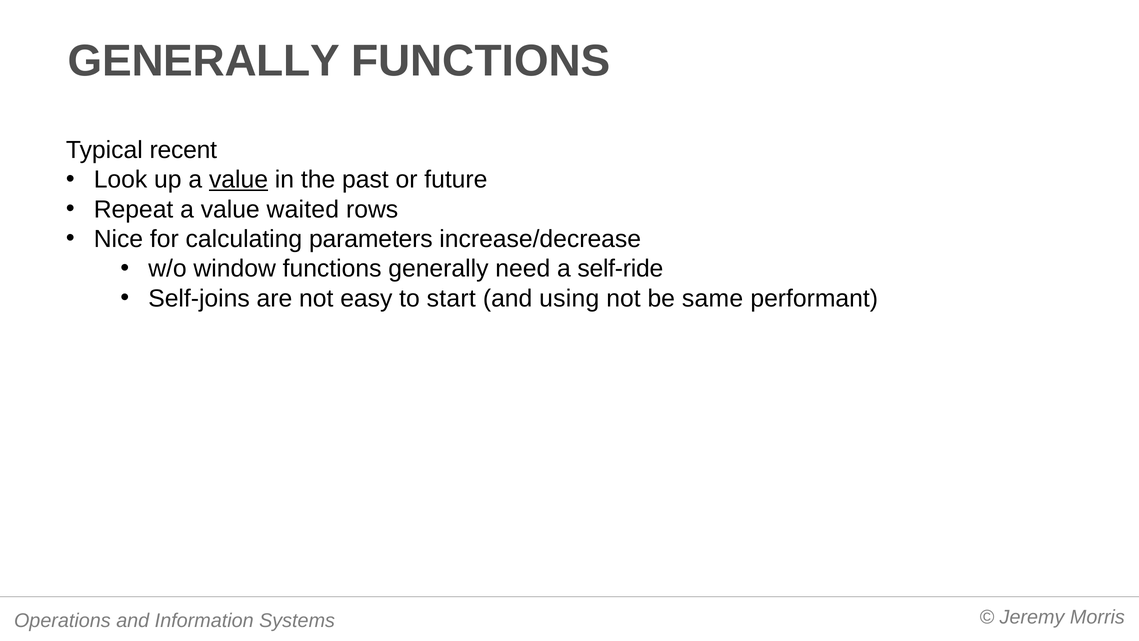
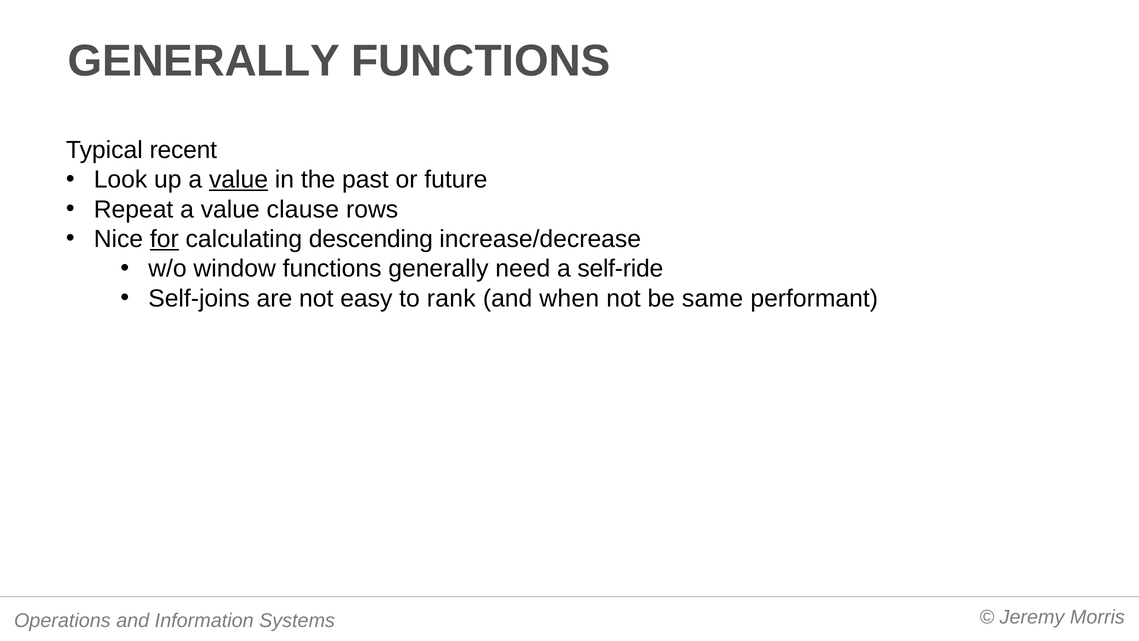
waited: waited -> clause (303, 209)
for underline: none -> present (164, 239)
parameters: parameters -> descending (371, 239)
start: start -> rank (451, 298)
using: using -> when (569, 298)
